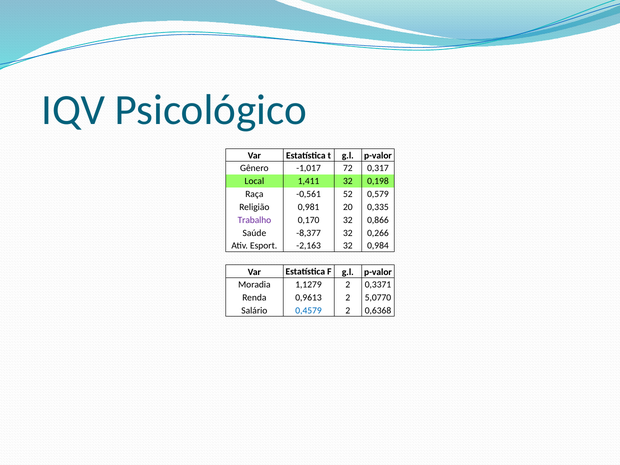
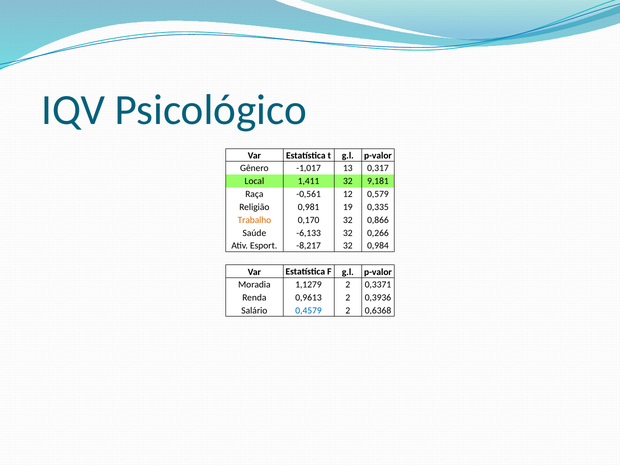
72: 72 -> 13 (348, 168)
0,198: 0,198 -> 9,181 (378, 181)
52: 52 -> 12 (348, 194)
20: 20 -> 19 (348, 207)
Trabalho colour: purple -> orange (254, 220)
-8,377: -8,377 -> -6,133 (309, 233)
-2,163: -2,163 -> -8,217 (309, 246)
5,0770: 5,0770 -> 0,3936 (378, 297)
